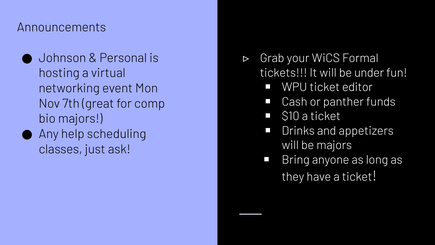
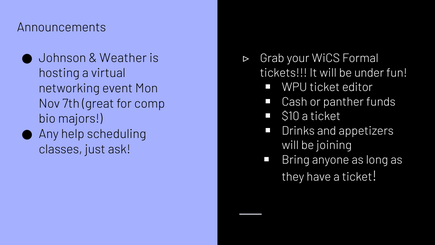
Personal: Personal -> Weather (123, 58)
be majors: majors -> joining (334, 145)
